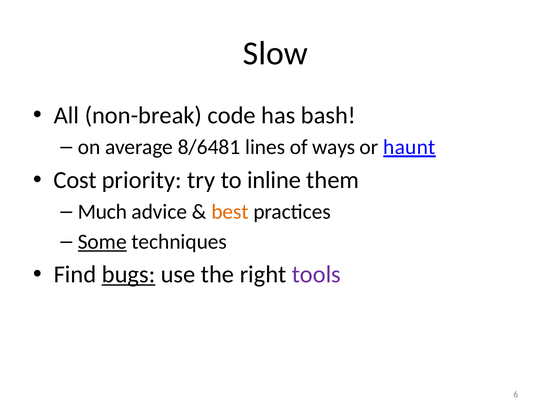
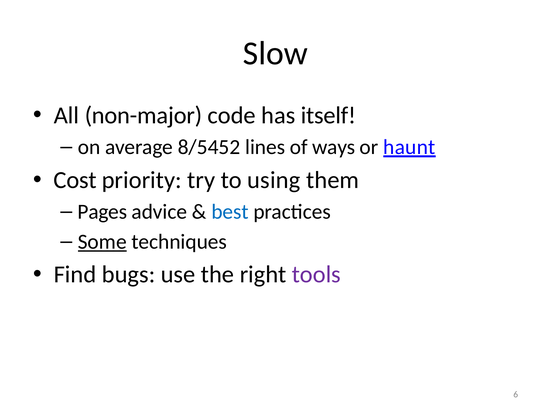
non-break: non-break -> non-major (143, 116)
bash: bash -> itself (328, 116)
8/6481: 8/6481 -> 8/5452 (209, 147)
inline: inline -> using (274, 180)
Much: Much -> Pages (102, 212)
best colour: orange -> blue (230, 212)
bugs underline: present -> none (129, 275)
